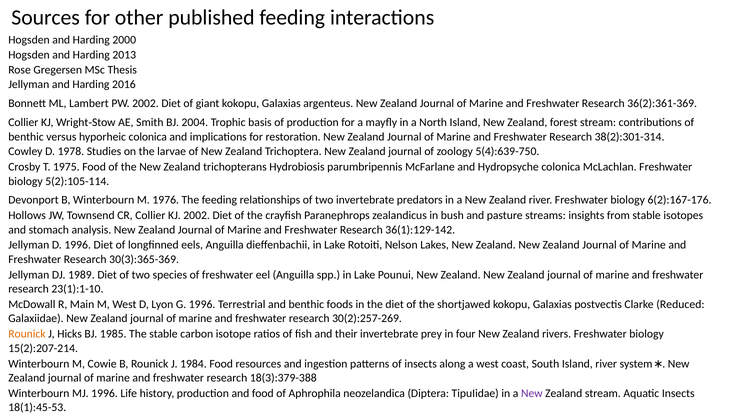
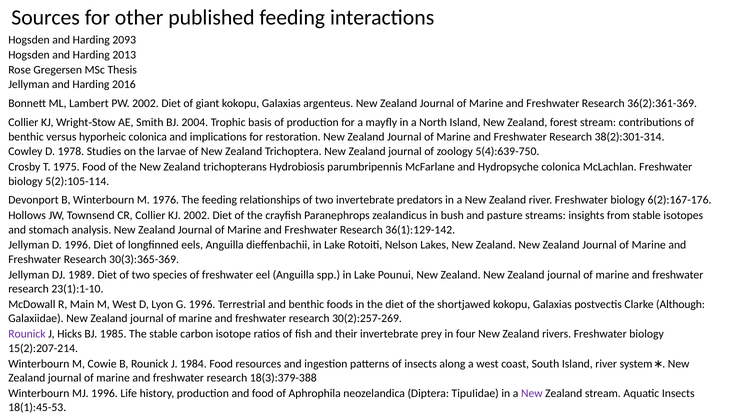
2000: 2000 -> 2093 (124, 40)
Reduced: Reduced -> Although (681, 304)
Rounick colour: orange -> purple (27, 334)
